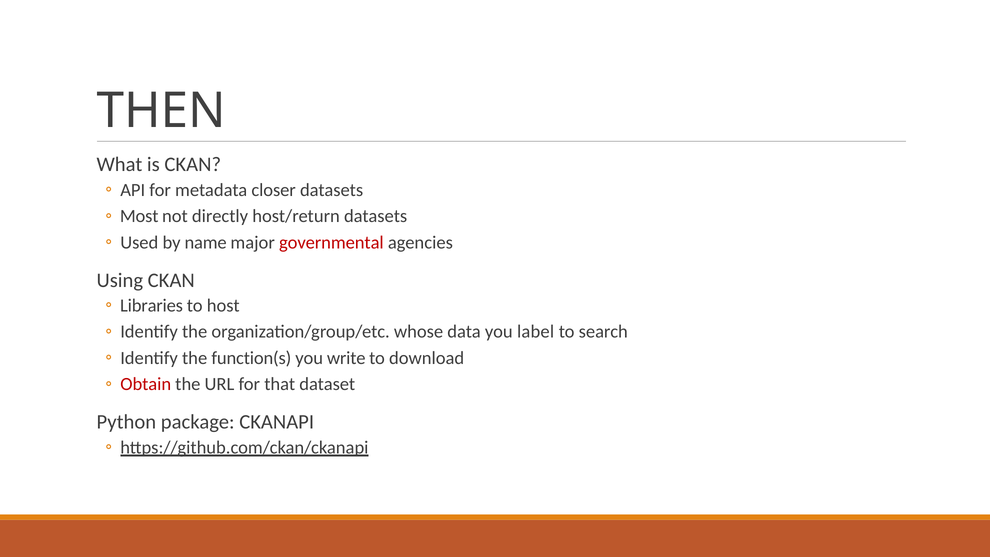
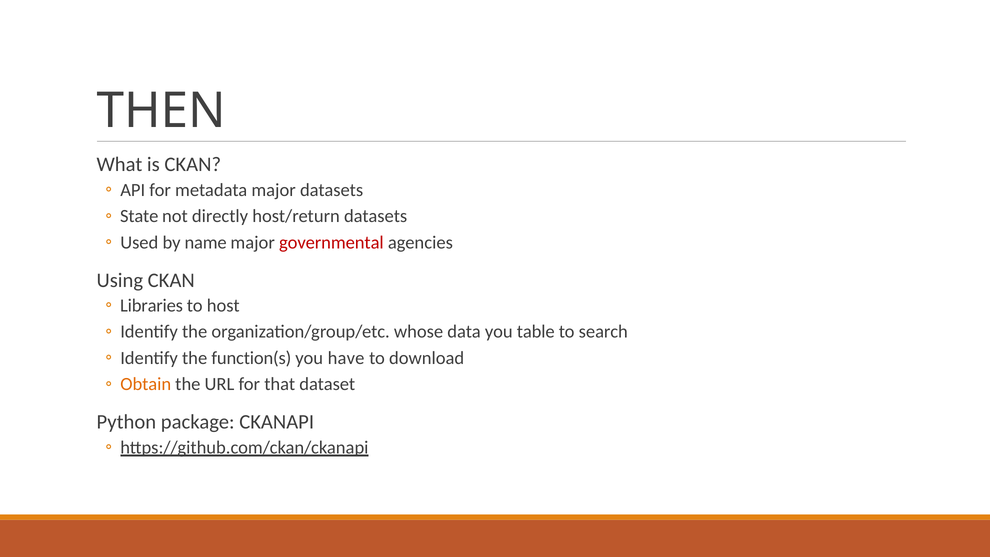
metadata closer: closer -> major (274, 190)
Most: Most -> State (139, 216)
label: label -> table (536, 332)
write: write -> have (346, 358)
Obtain colour: red -> orange (146, 384)
